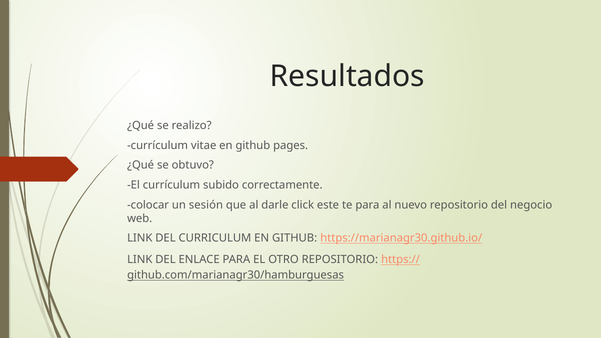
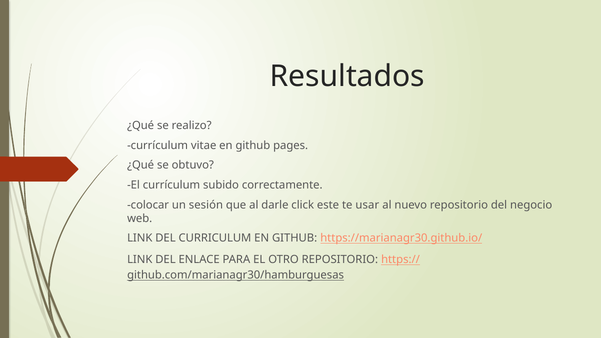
te para: para -> usar (367, 205)
